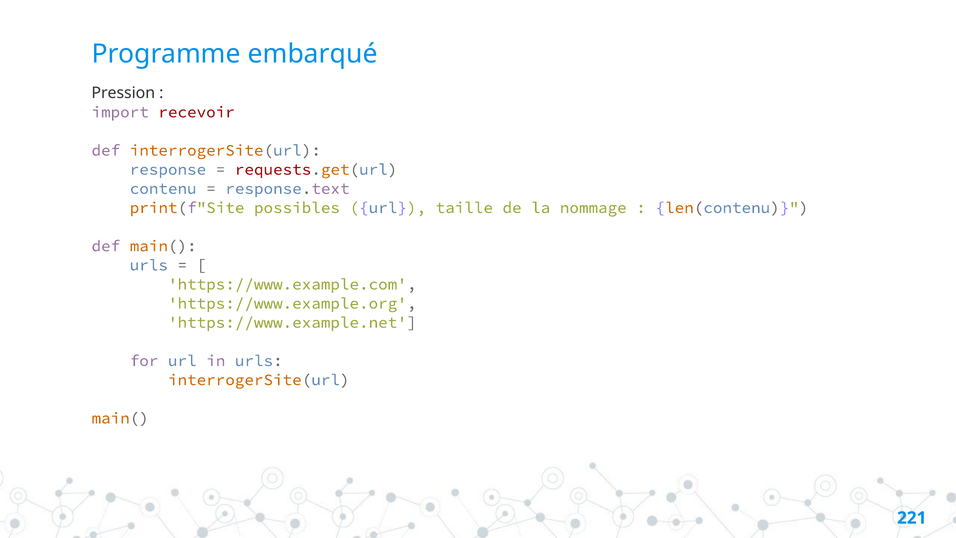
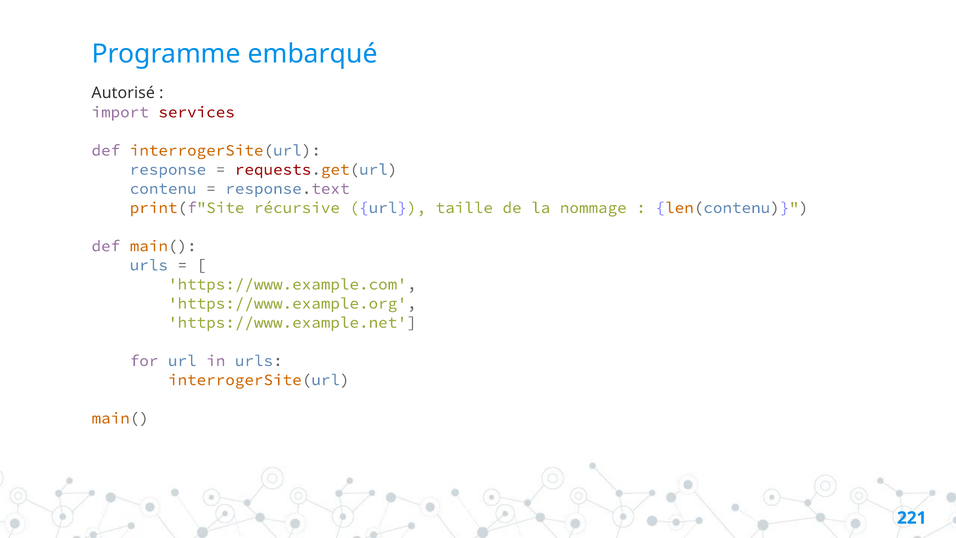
Pression: Pression -> Autorisé (123, 93)
recevoir: recevoir -> services (197, 112)
possibles: possibles -> récursive (297, 208)
